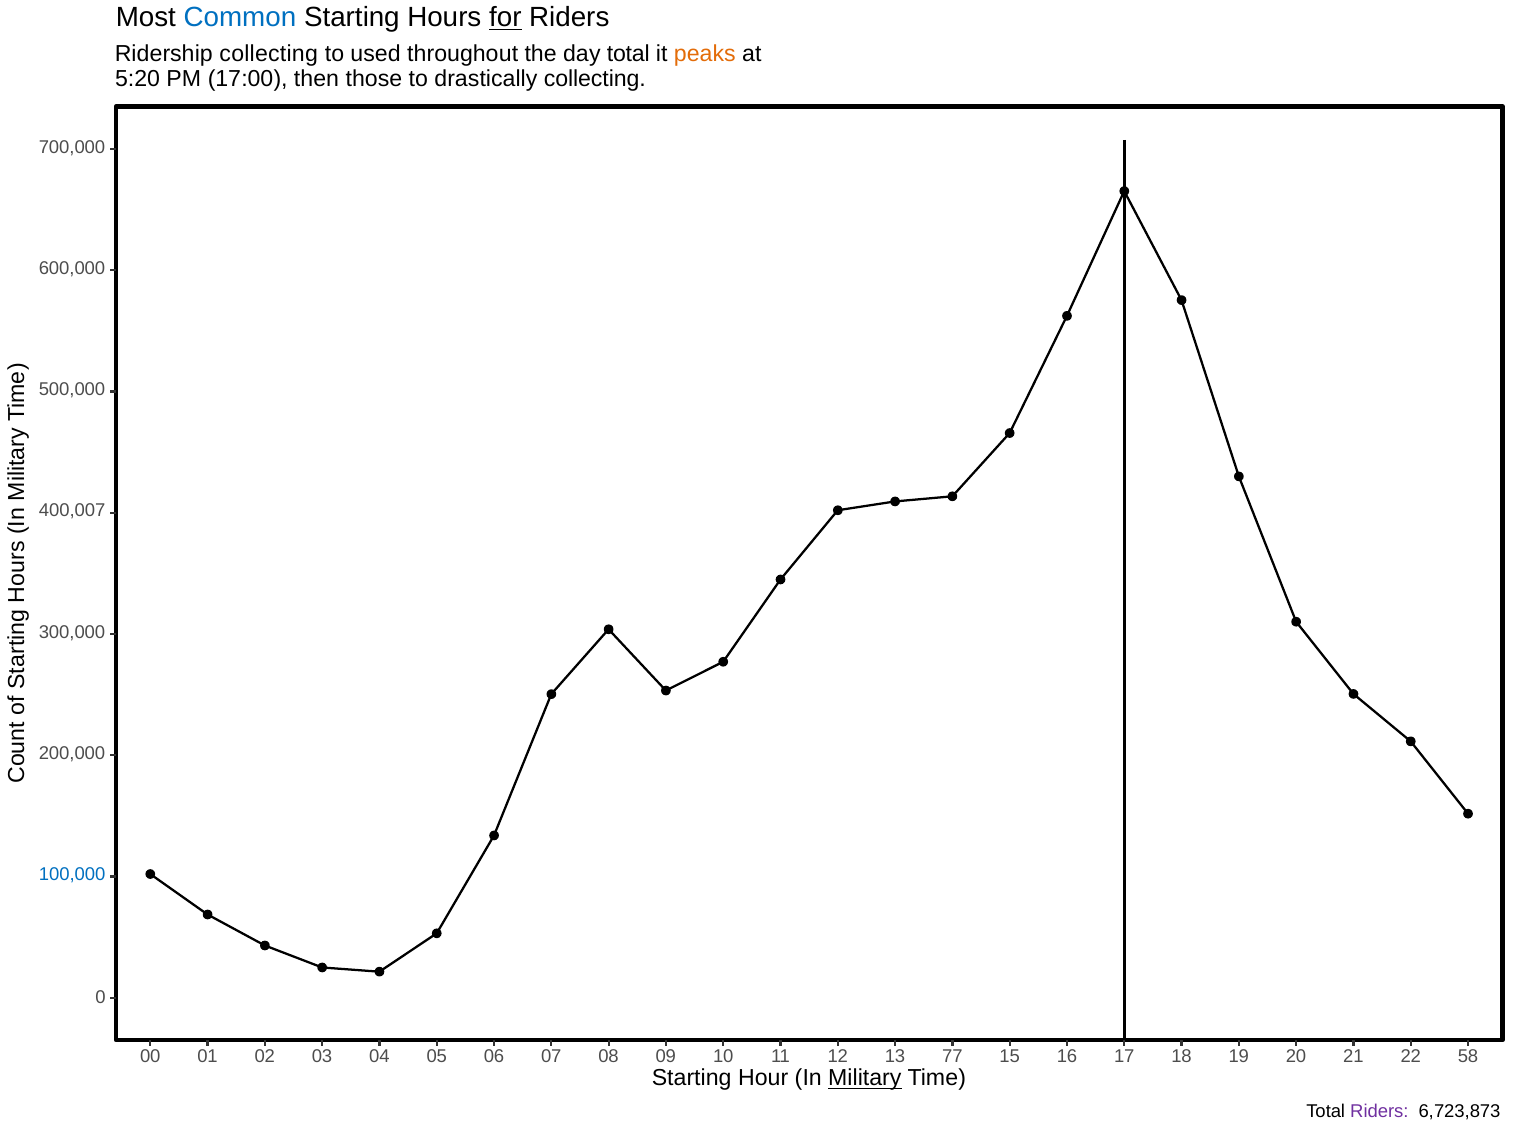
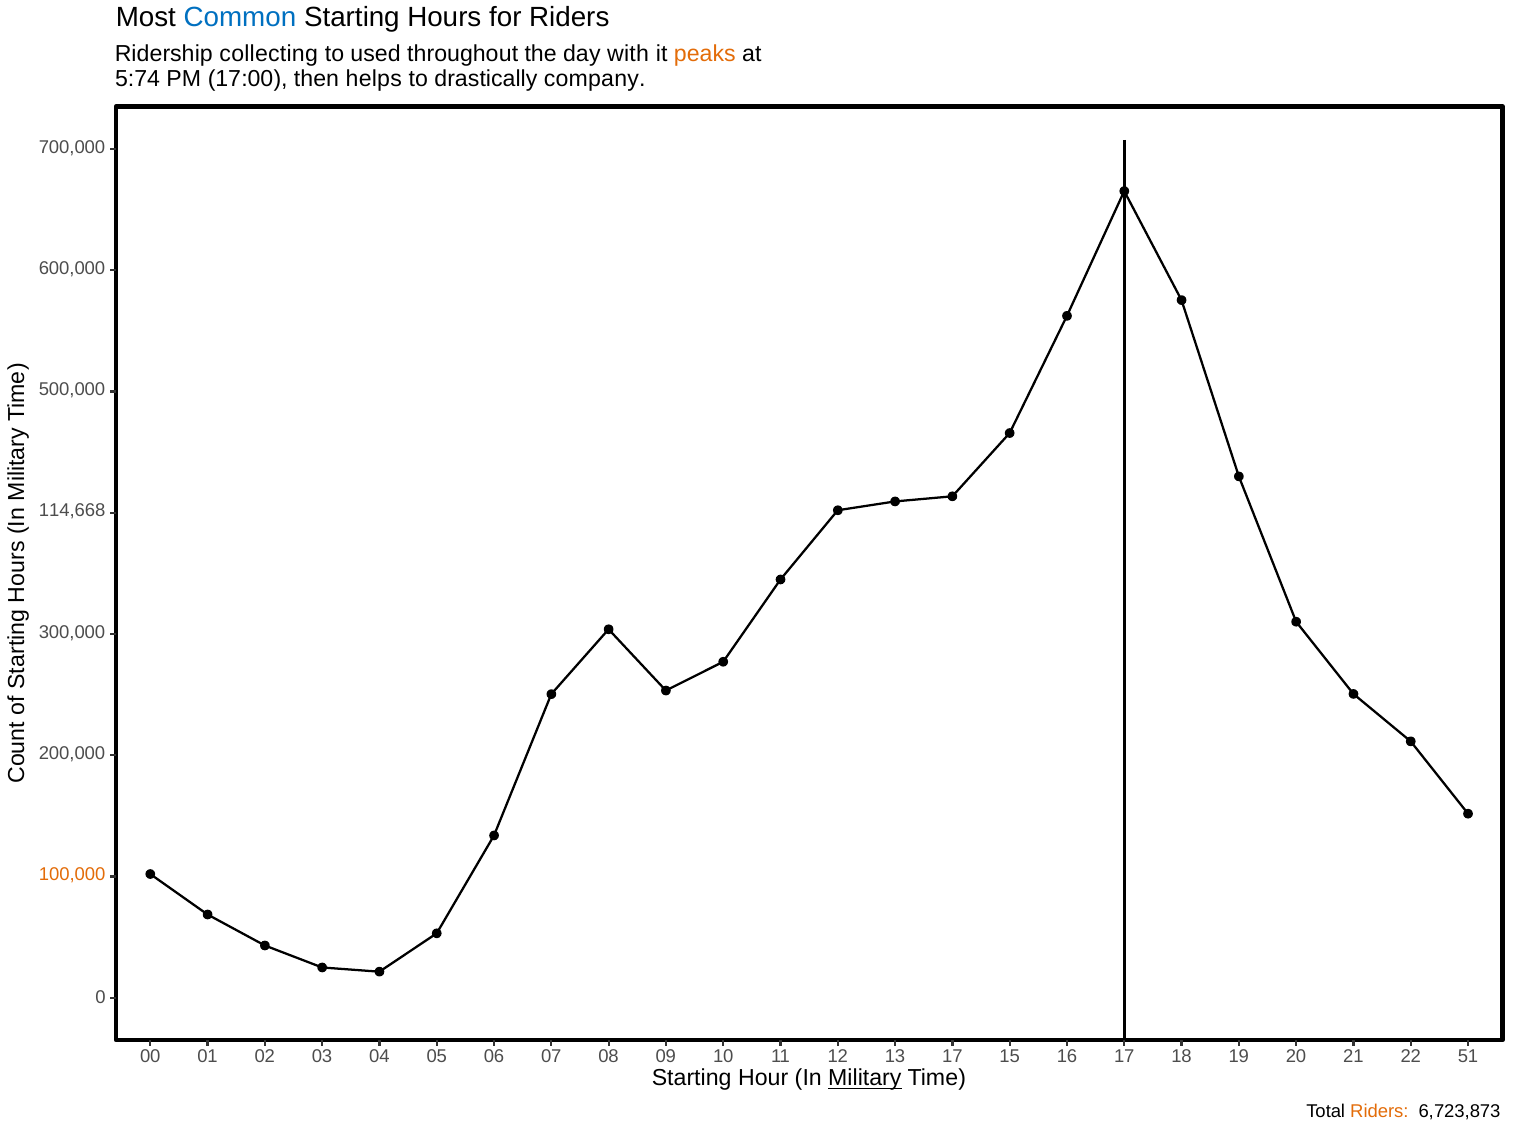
for underline: present -> none (505, 18)
day total: total -> with (628, 54)
5:20: 5:20 -> 5:74 (137, 79)
those: those -> helps (374, 79)
drastically collecting: collecting -> company (595, 79)
400,007: 400,007 -> 114,668 (72, 511)
100,000 colour: blue -> orange (72, 875)
13 77: 77 -> 17 (952, 1057)
58: 58 -> 51 (1468, 1057)
Riders colour: purple -> orange (1379, 1112)
